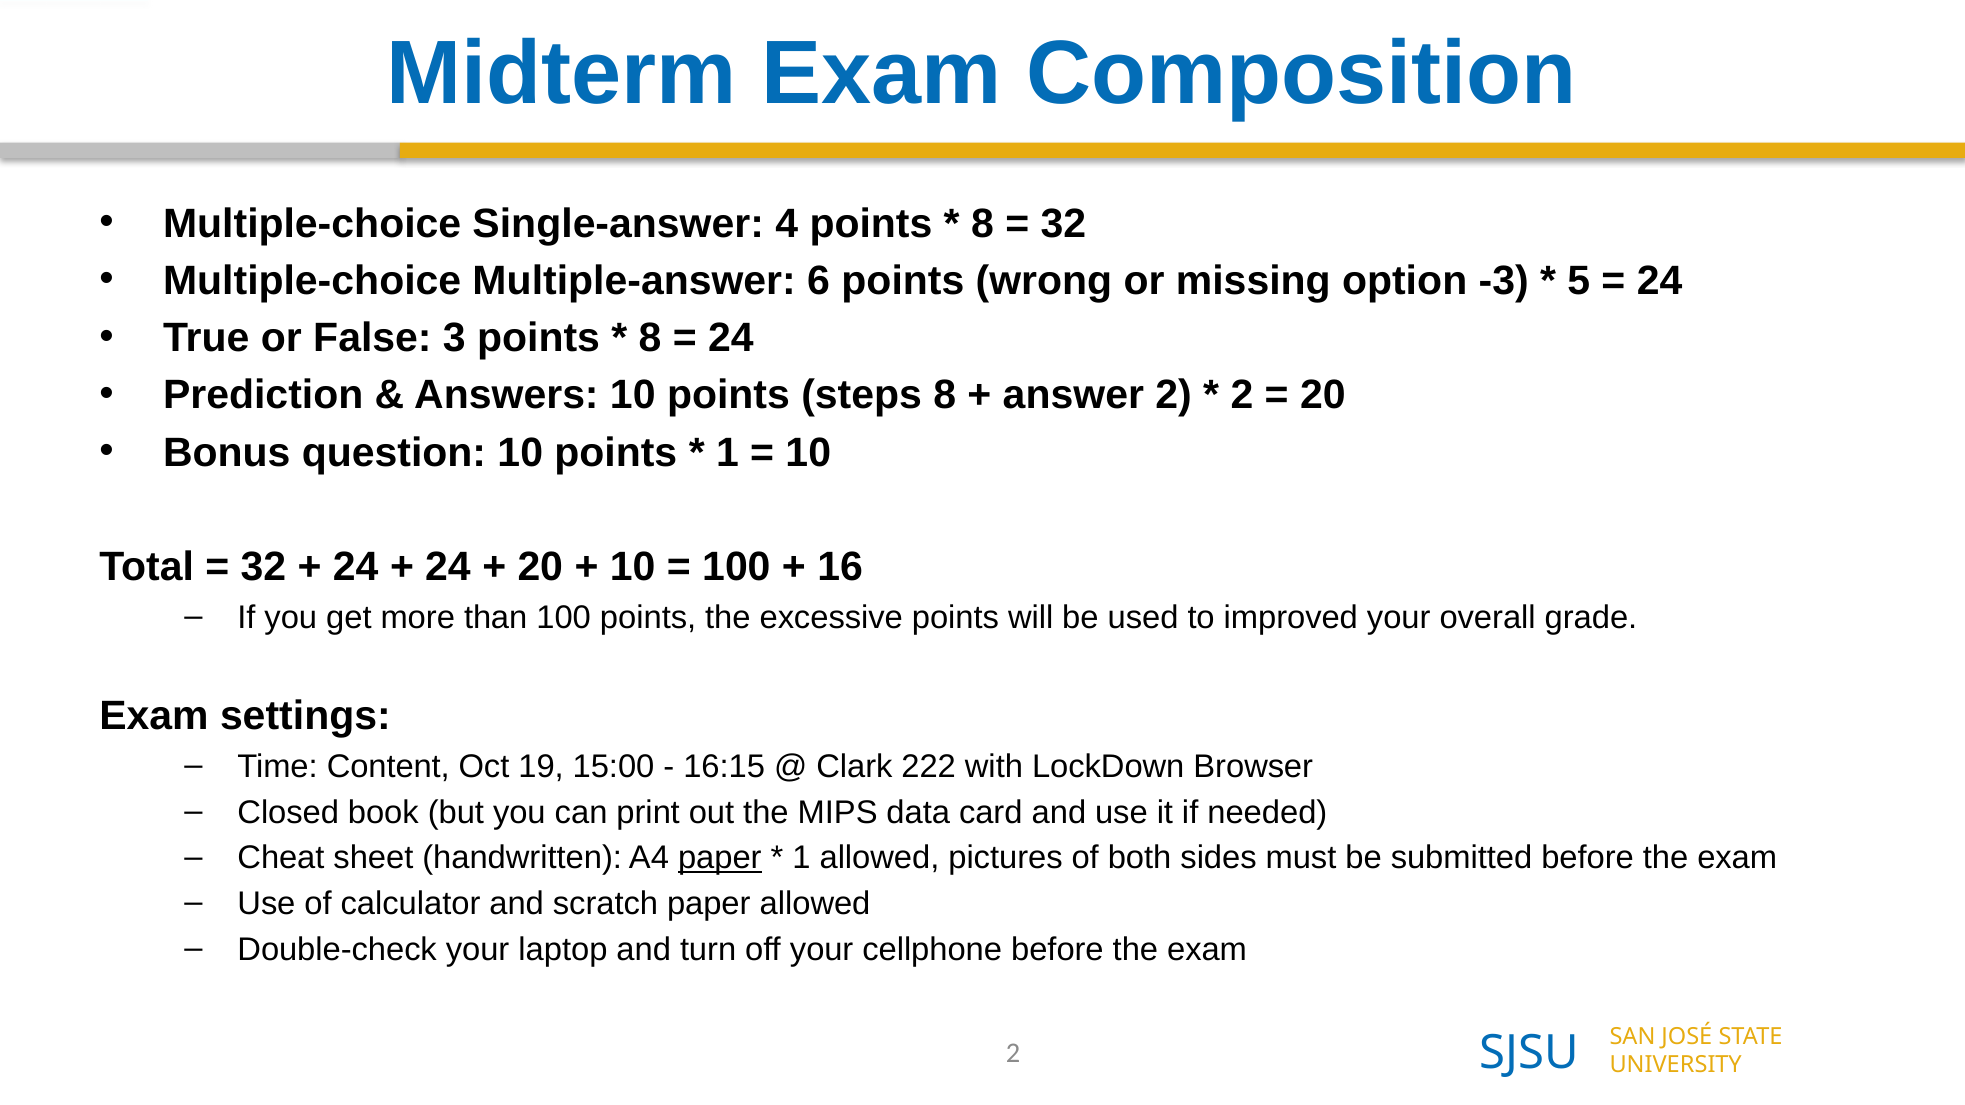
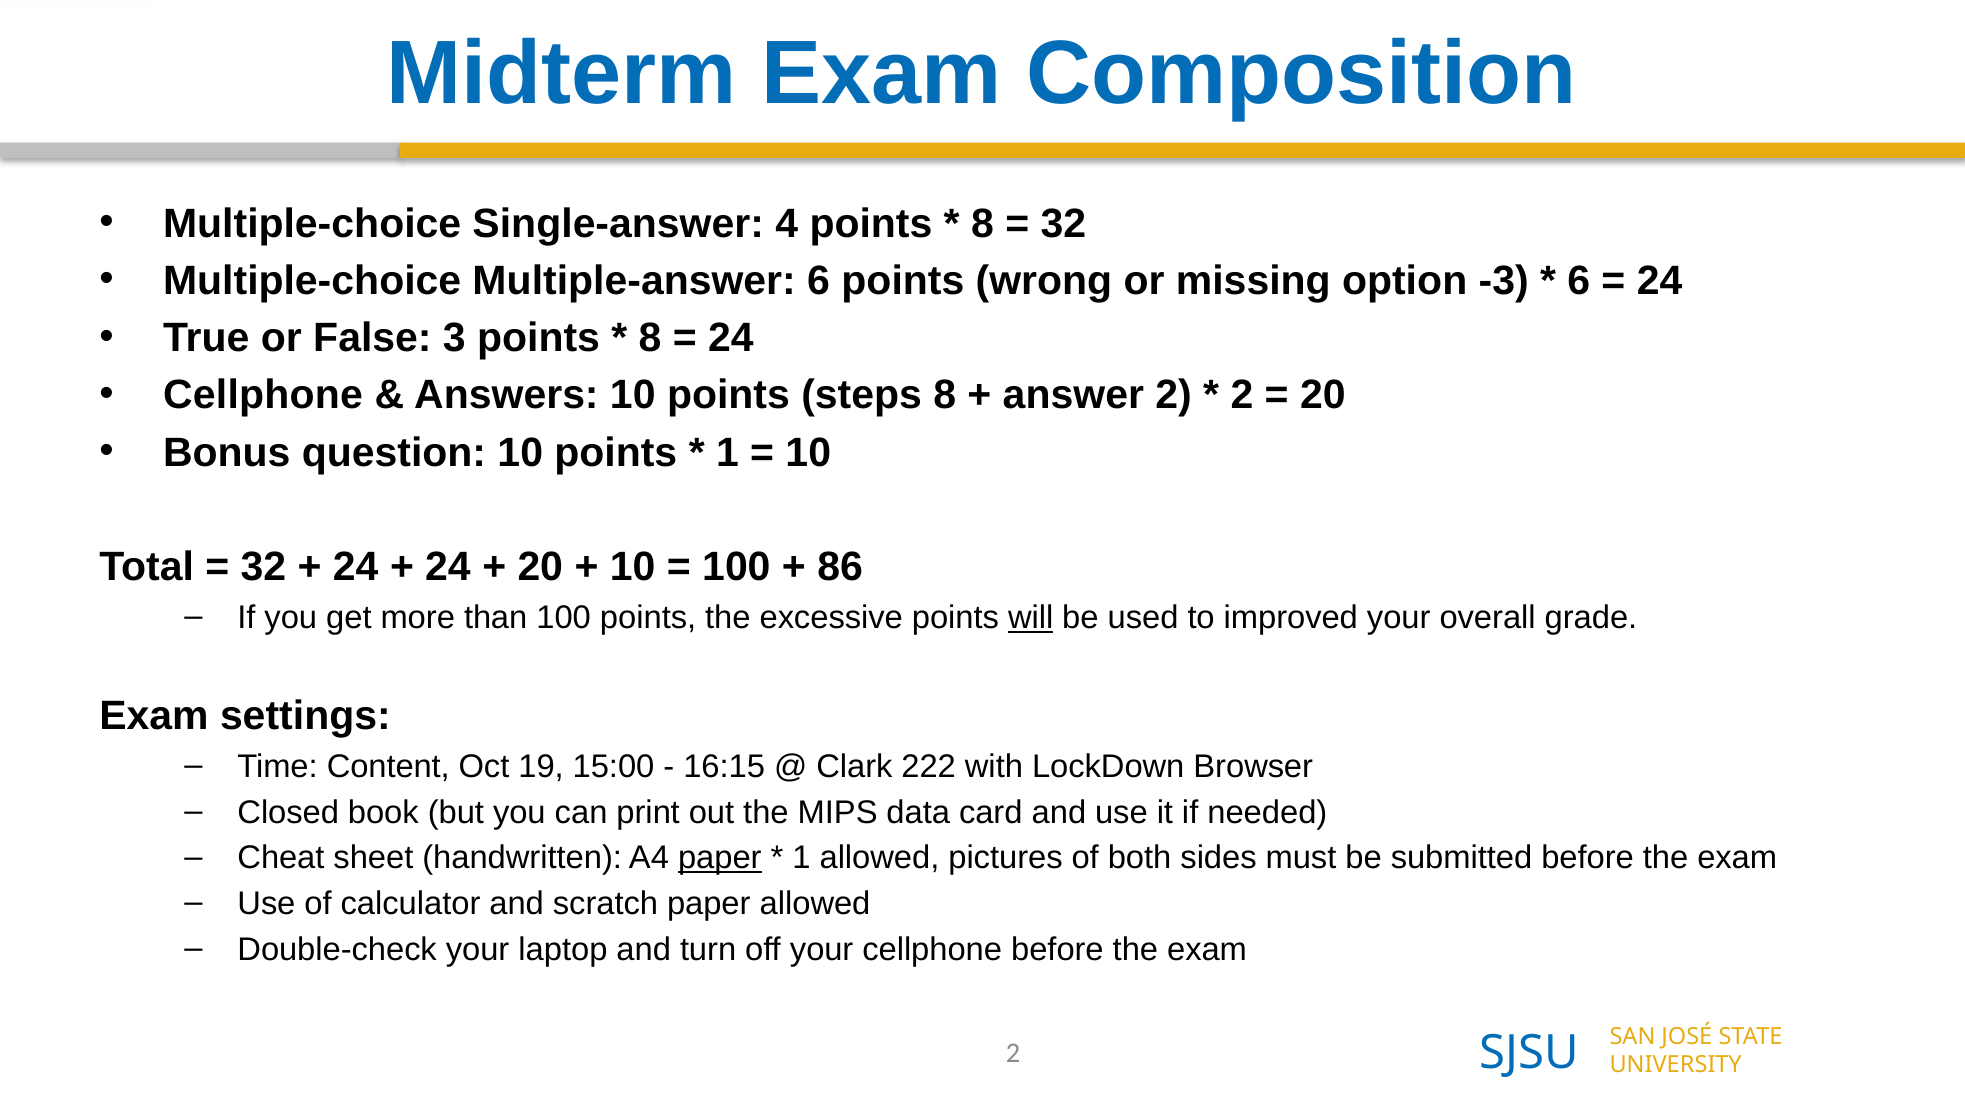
5: 5 -> 6 (1579, 281)
Prediction: Prediction -> Cellphone (263, 396)
16: 16 -> 86 (840, 568)
will underline: none -> present (1031, 618)
